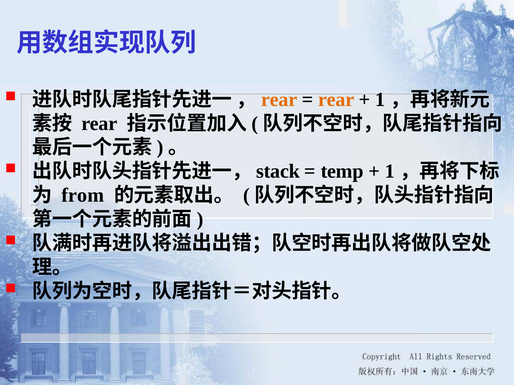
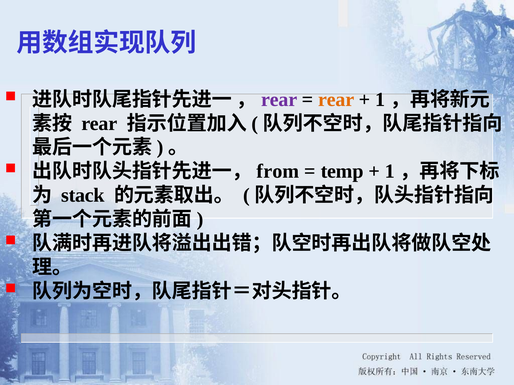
rear colour: orange -> purple (279, 100)
stack: stack -> from (278, 172)
from: from -> stack (83, 196)
